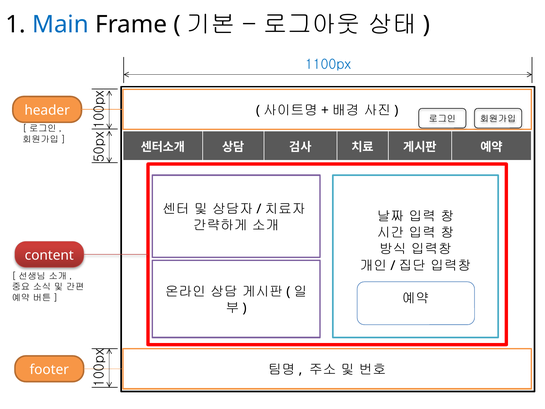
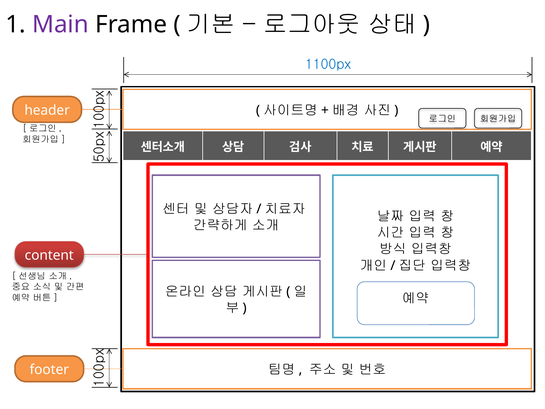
Main colour: blue -> purple (60, 25)
